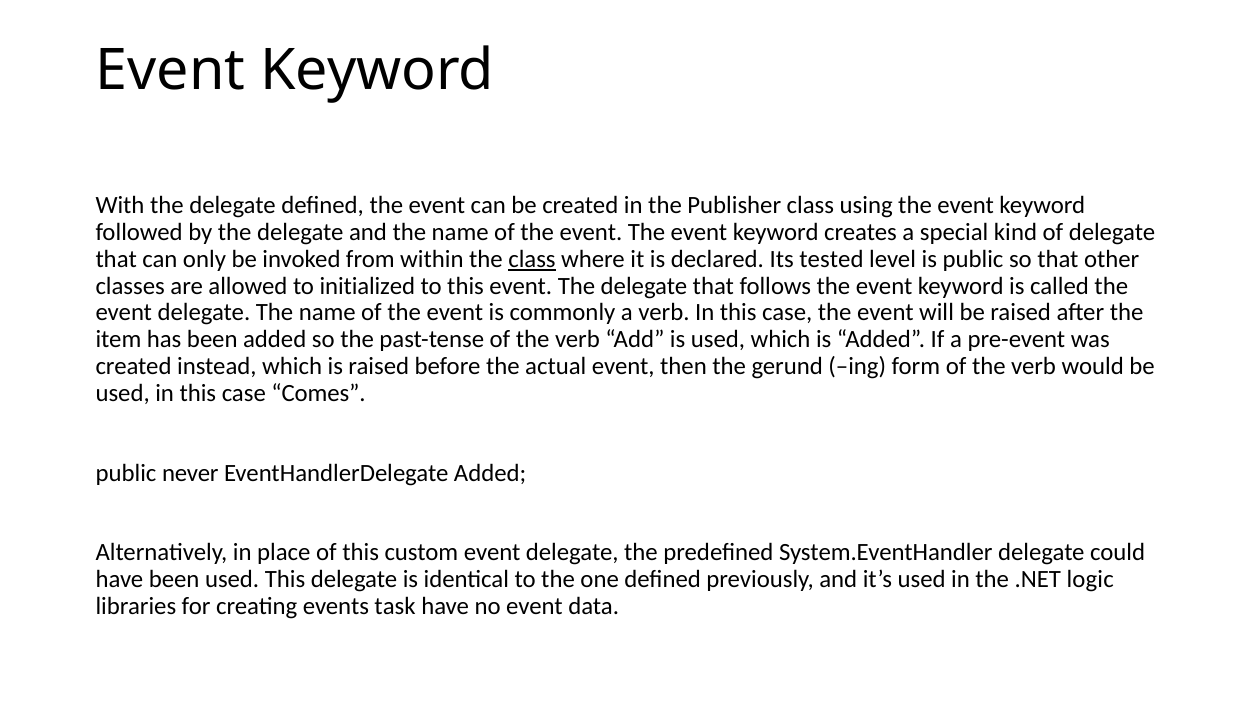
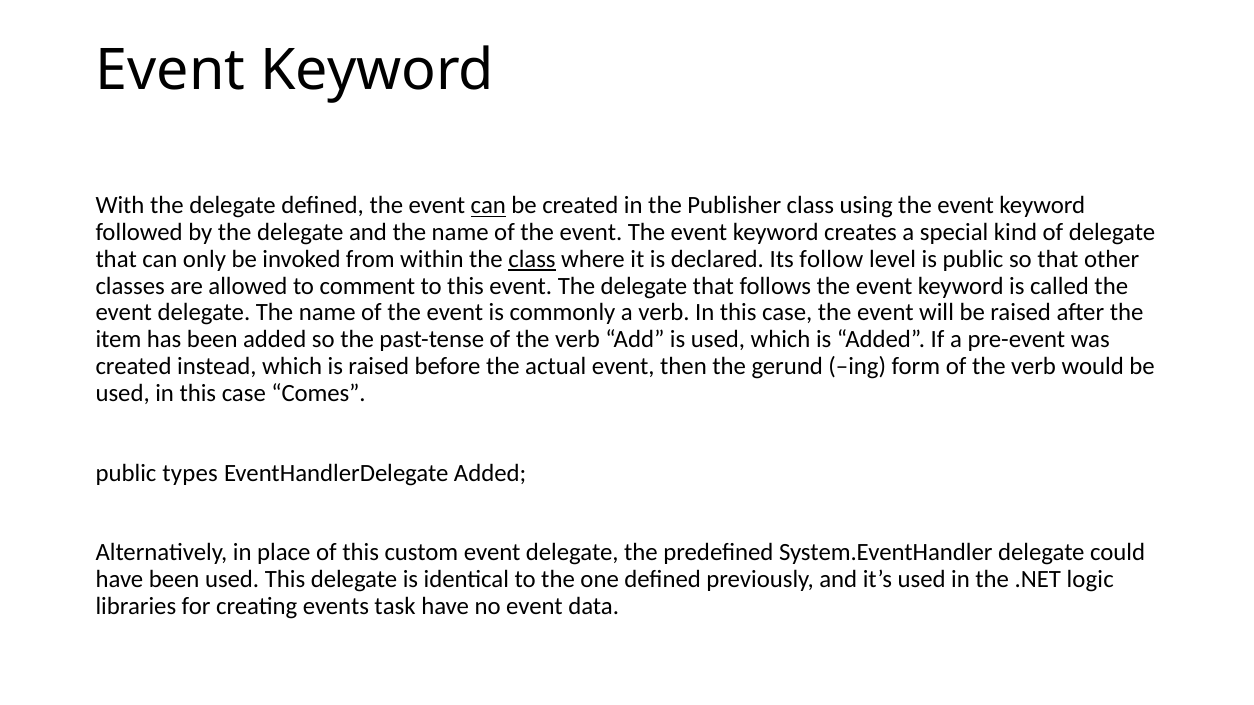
can underline: none -> present (488, 206)
tested: tested -> follow (831, 259)
initialized: initialized -> comment (367, 286)
never: never -> types (190, 473)
